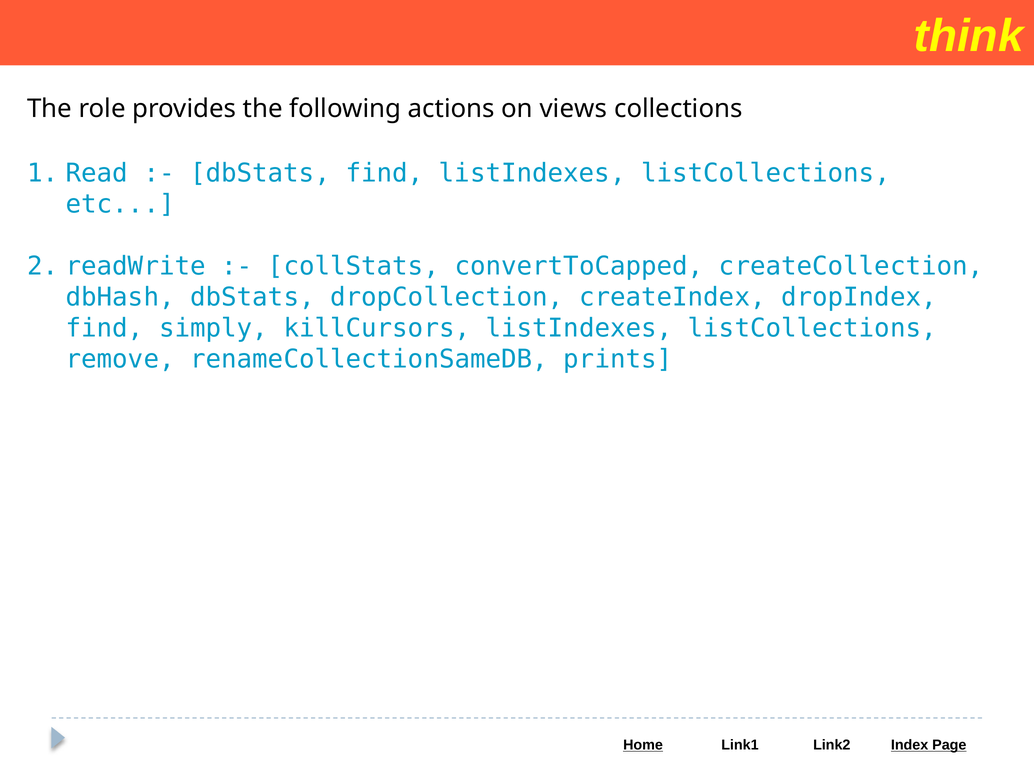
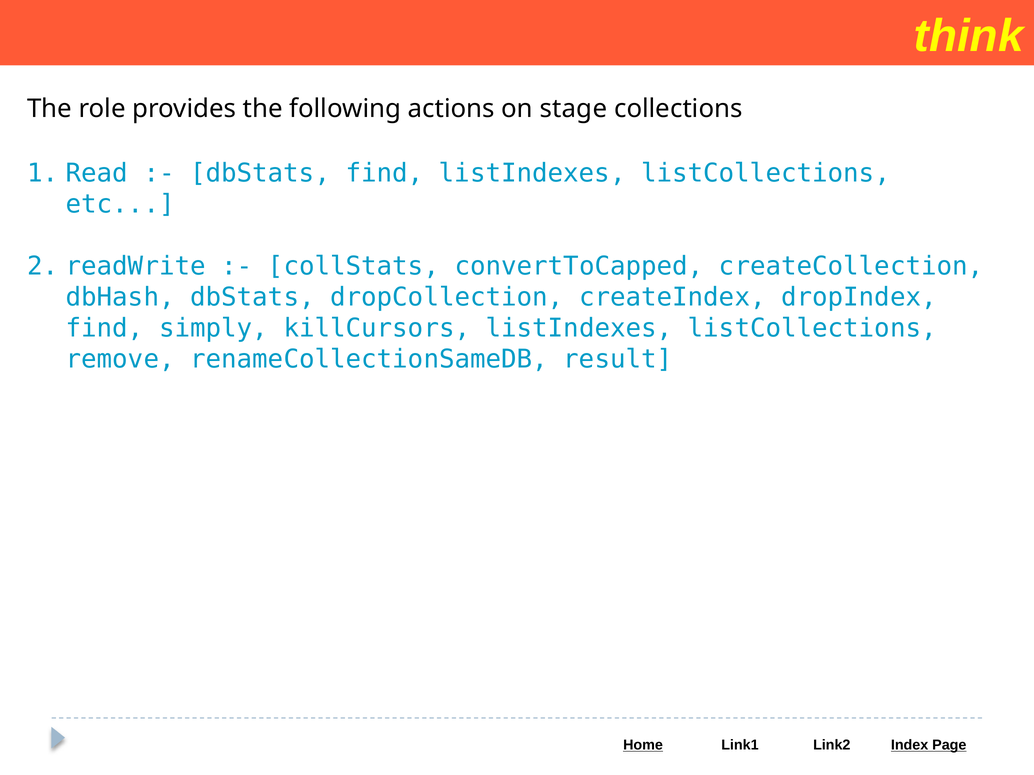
views: views -> stage (573, 109)
prints: prints -> result (618, 360)
